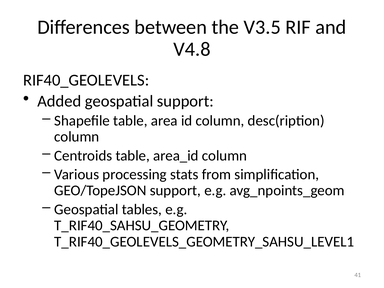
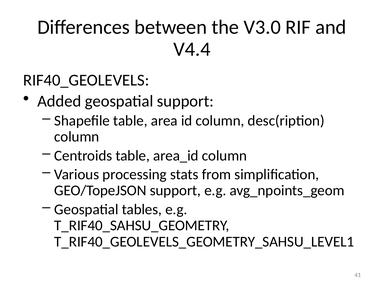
V3.5: V3.5 -> V3.0 (262, 27)
V4.8: V4.8 -> V4.4 (192, 49)
